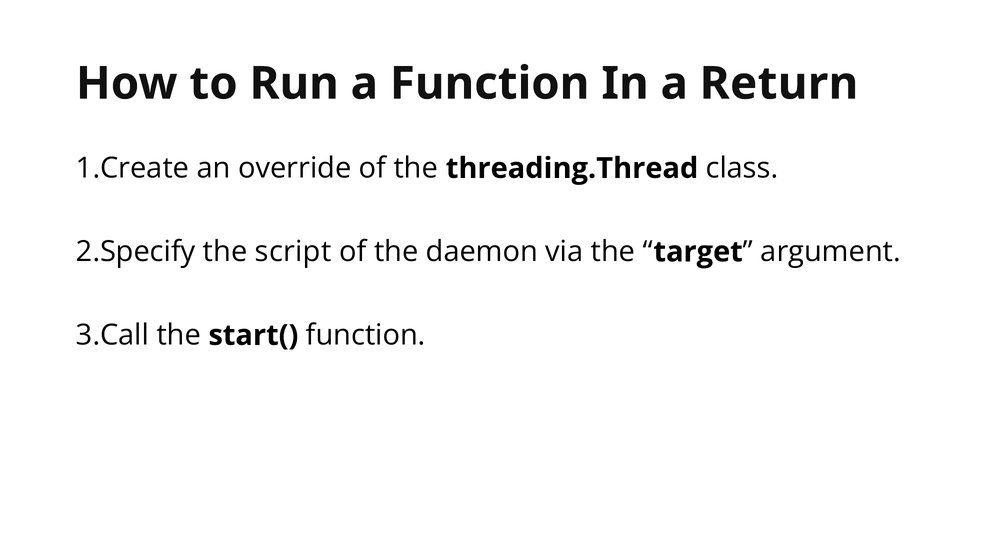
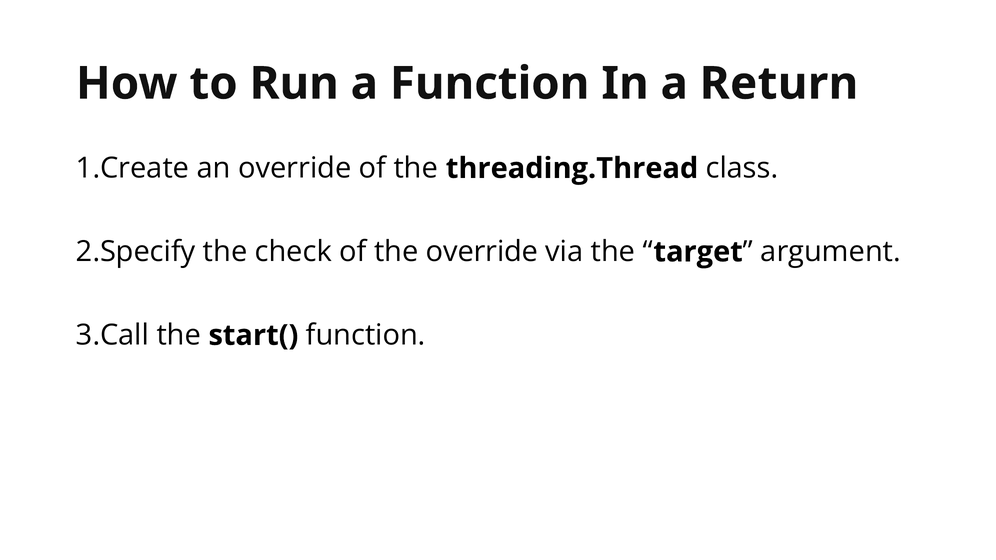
script: script -> check (293, 252)
the daemon: daemon -> override (482, 252)
